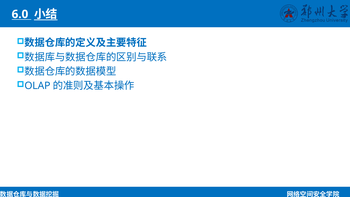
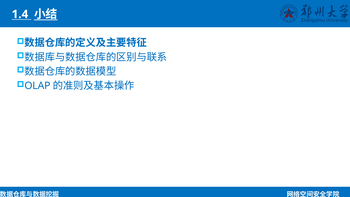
6.0: 6.0 -> 1.4 (20, 14)
